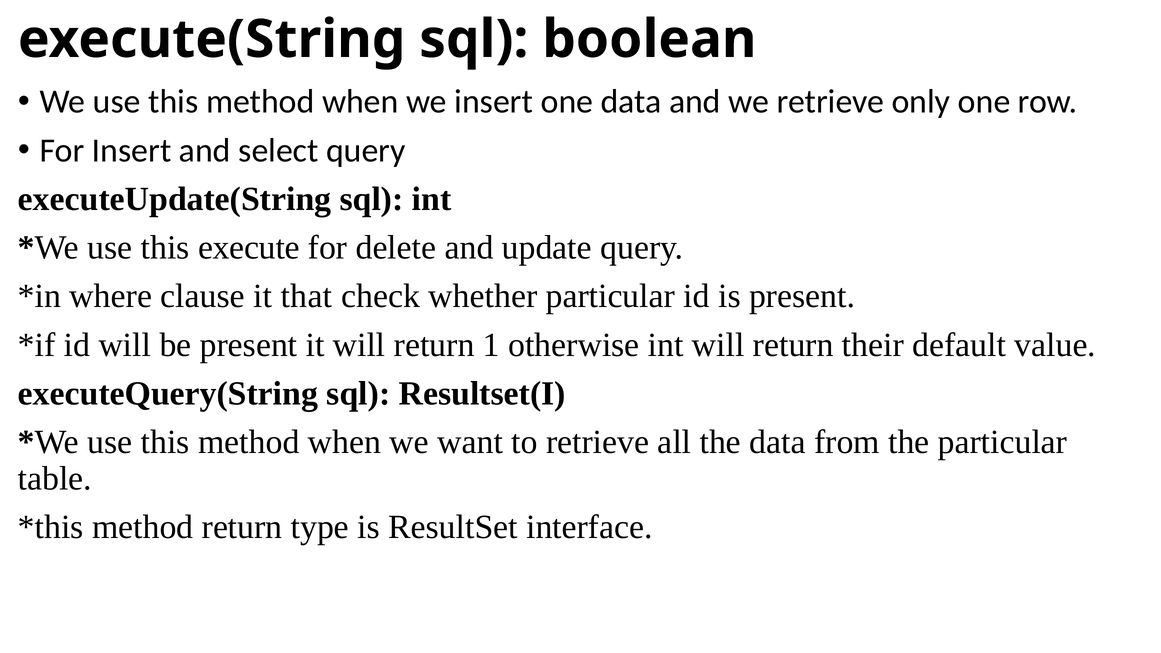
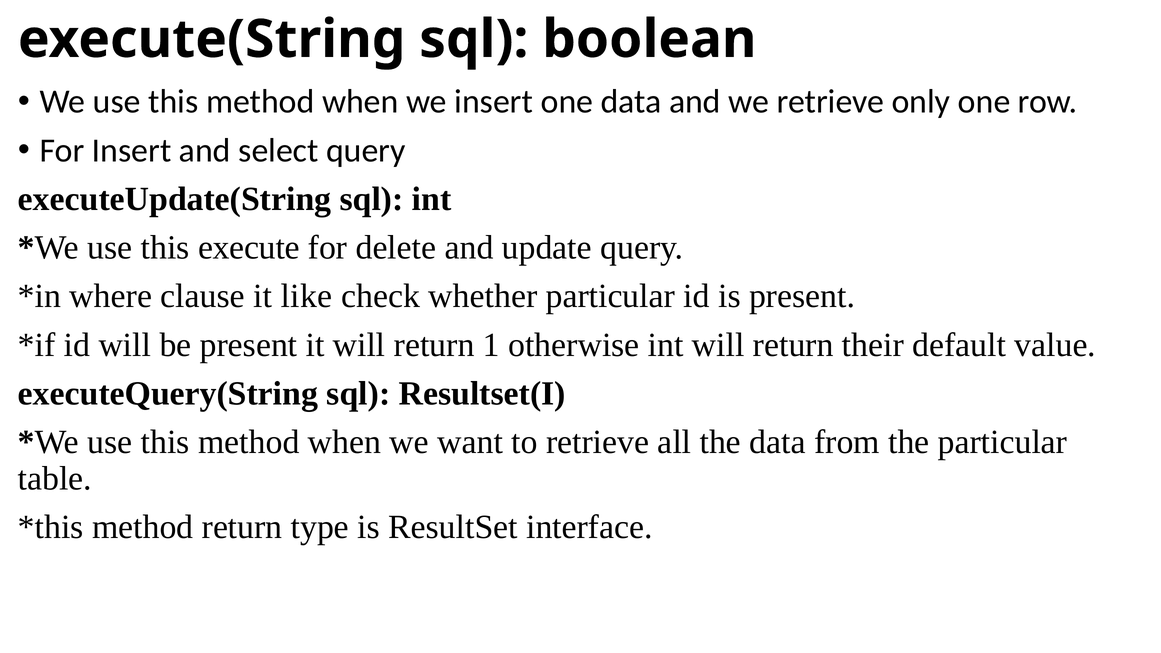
that: that -> like (307, 296)
